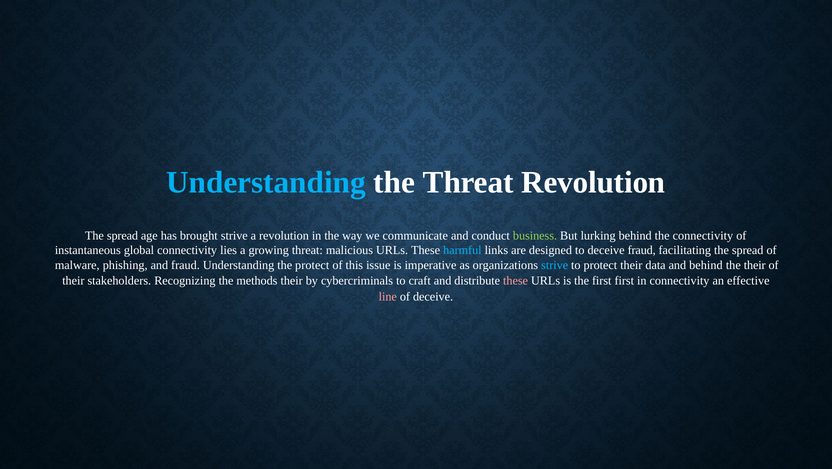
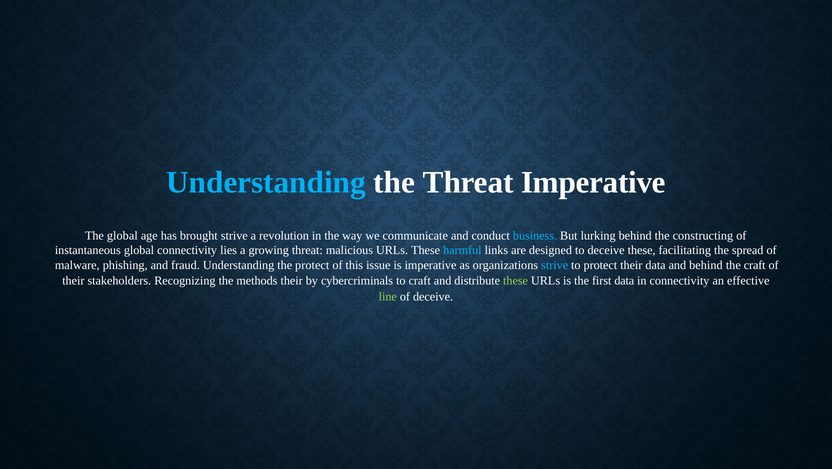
Threat Revolution: Revolution -> Imperative (593, 183)
spread: spread -> global (122, 235)
business colour: light green -> light blue (535, 235)
the connectivity: connectivity -> constructing (703, 235)
deceive fraud: fraud -> these (642, 250)
the their: their -> craft (755, 265)
these colour: pink -> light green (516, 281)
first first: first -> data (624, 281)
line colour: pink -> light green (388, 296)
